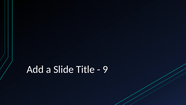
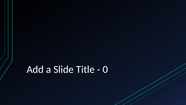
9: 9 -> 0 (105, 69)
